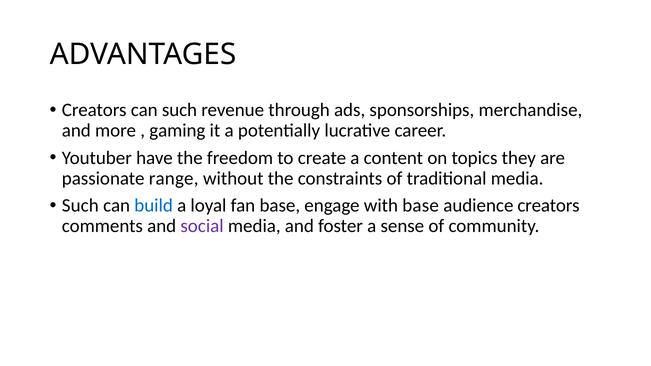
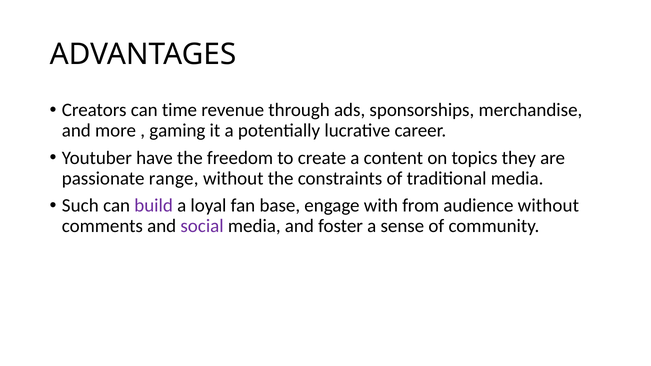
can such: such -> time (179, 110)
build colour: blue -> purple (154, 206)
with base: base -> from (421, 206)
audience creators: creators -> without (548, 206)
